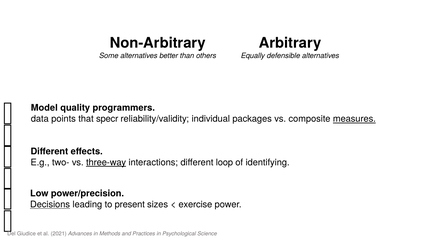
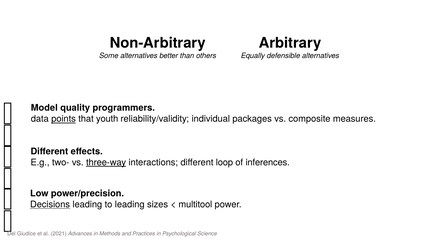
points underline: none -> present (64, 119)
specr: specr -> youth (107, 119)
measures underline: present -> none (354, 119)
identifying: identifying -> inferences (268, 162)
to present: present -> leading (130, 205)
exercise: exercise -> multitool (195, 205)
